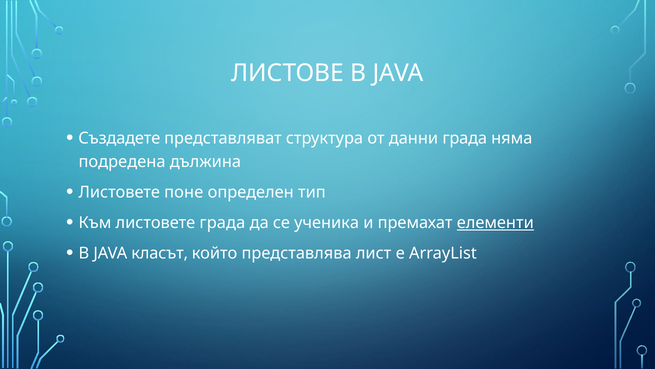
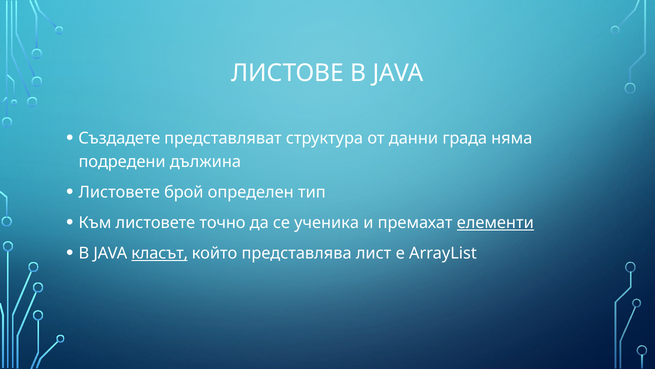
подредена: подредена -> подредени (122, 162)
поне: поне -> брой (184, 192)
листовете града: града -> точно (223, 223)
класът underline: none -> present (160, 253)
